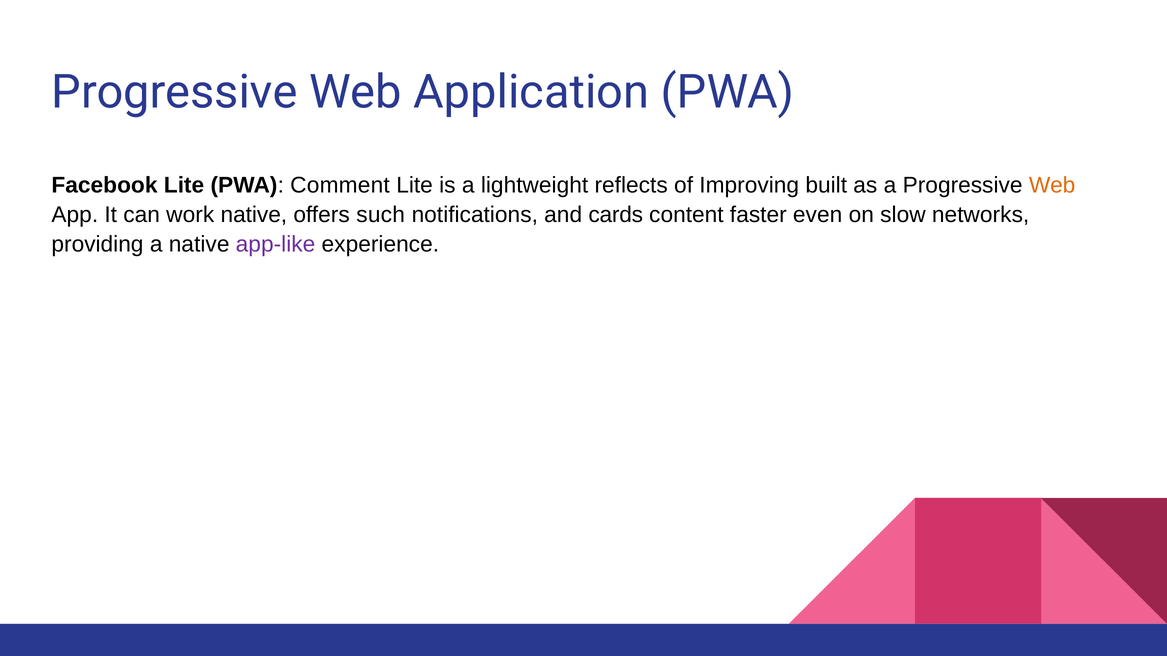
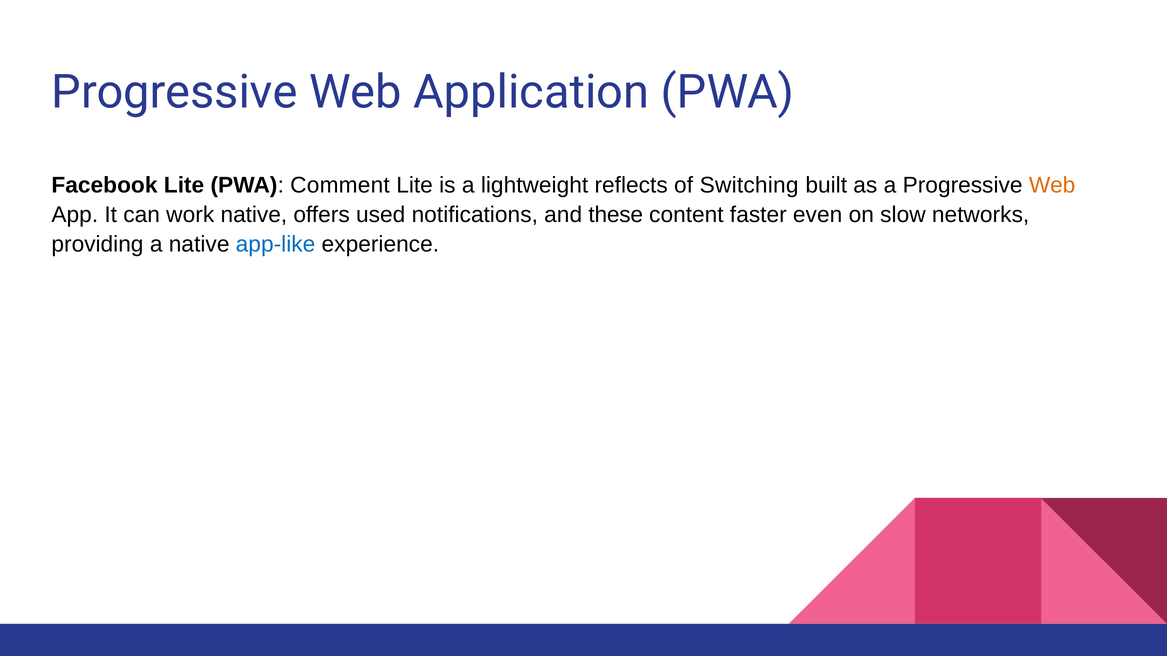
Improving: Improving -> Switching (749, 186)
such: such -> used (381, 215)
cards: cards -> these (616, 215)
app-like colour: purple -> blue (276, 244)
